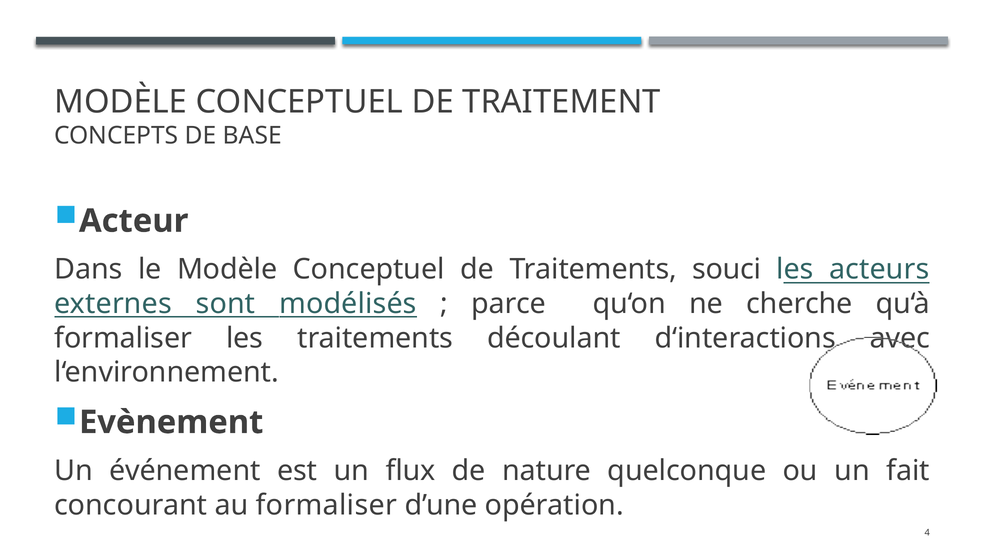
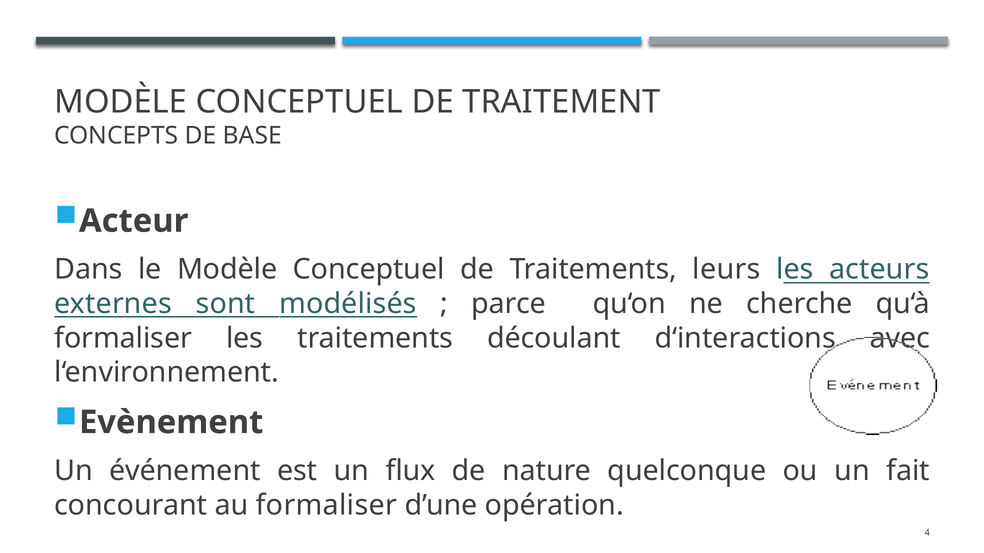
souci: souci -> leurs (726, 270)
